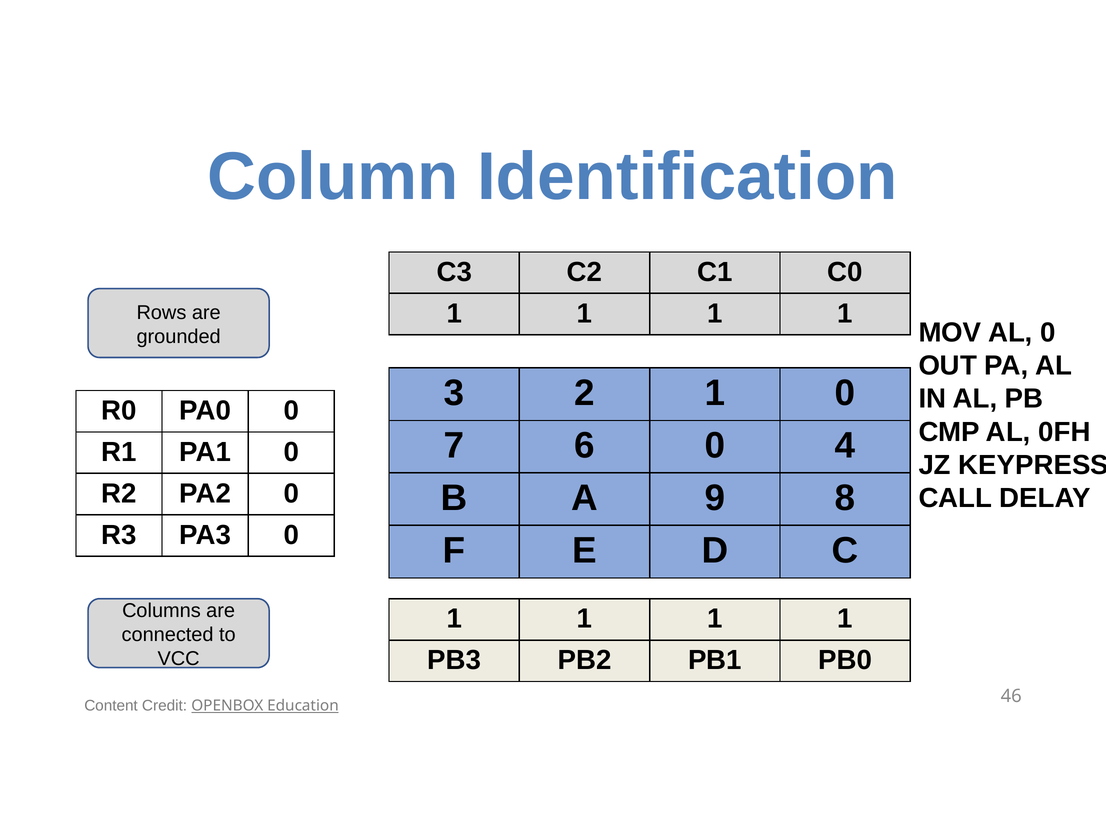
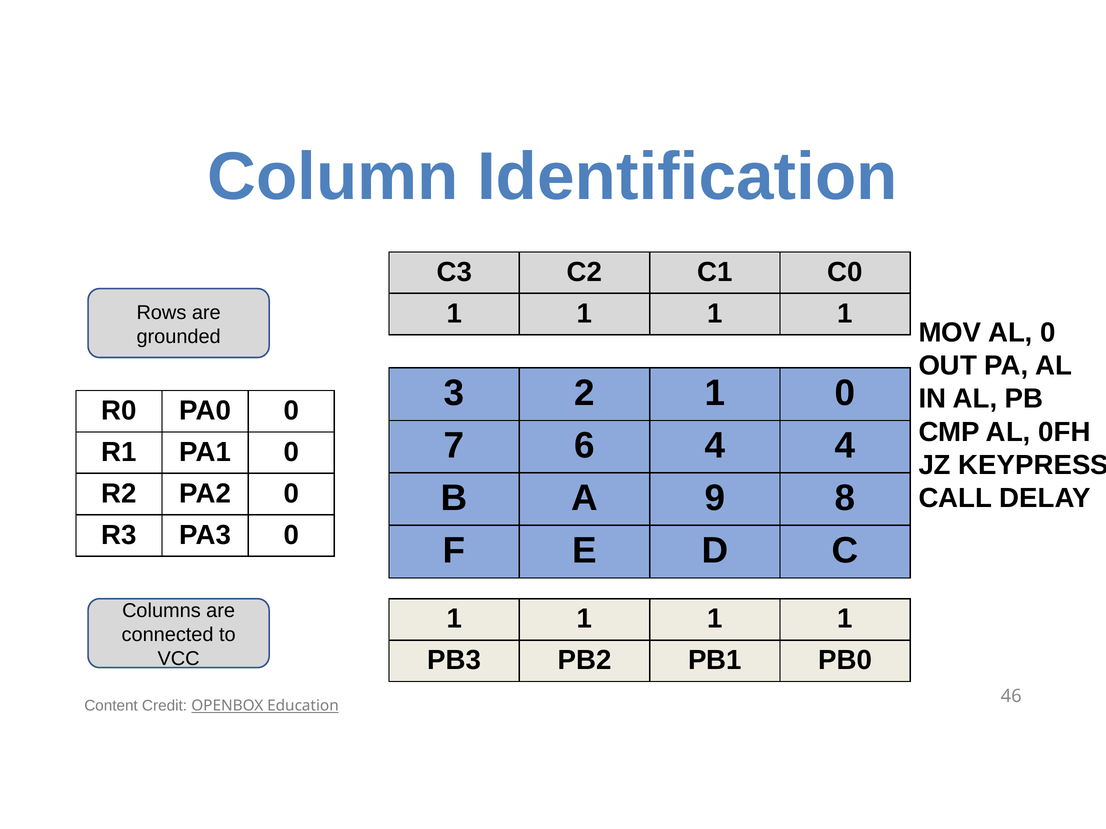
6 0: 0 -> 4 (715, 446)
